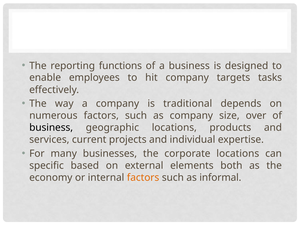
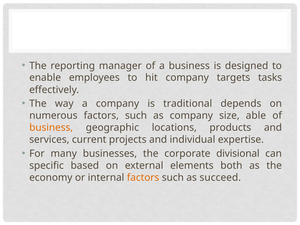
functions: functions -> manager (120, 66)
over: over -> able (256, 116)
business colour: black -> orange (51, 128)
corporate locations: locations -> divisional (238, 154)
informal: informal -> succeed (220, 178)
